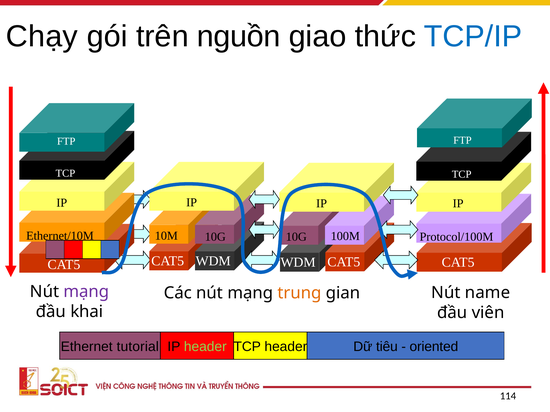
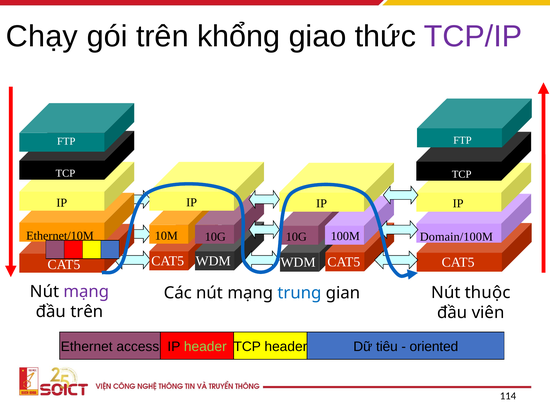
nguồn: nguồn -> khổng (239, 36)
TCP/IP colour: blue -> purple (473, 36)
Protocol/100M: Protocol/100M -> Domain/100M (456, 237)
name: name -> thuộc (488, 293)
trung colour: orange -> blue (300, 293)
đầu khai: khai -> trên (87, 312)
tutorial: tutorial -> access (138, 347)
